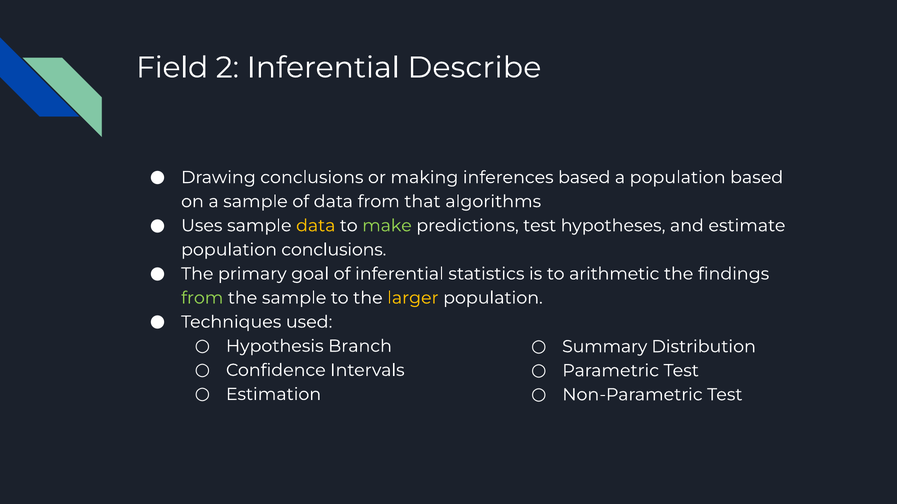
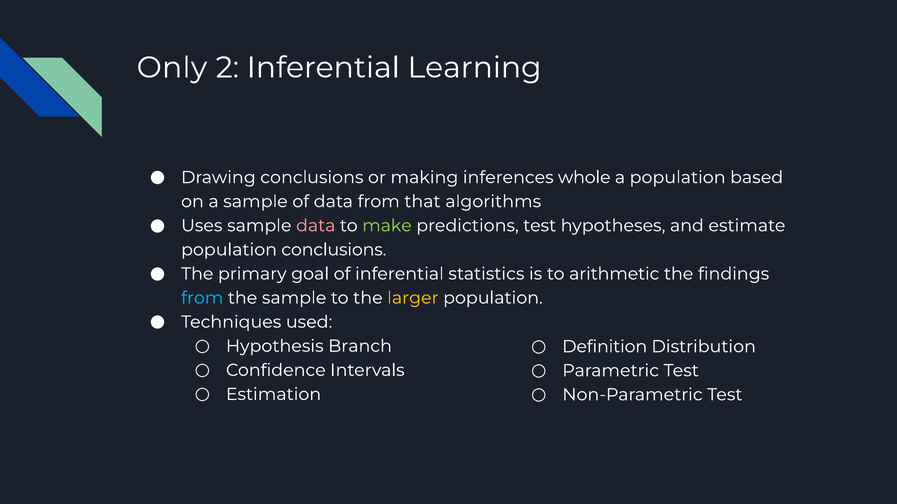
Field: Field -> Only (172, 68)
Describe: Describe -> Learning (475, 68)
inferences based: based -> whole (584, 178)
data colour: yellow -> pink (316, 226)
from colour: light green -> light blue (202, 298)
Summary: Summary -> Definition (605, 347)
